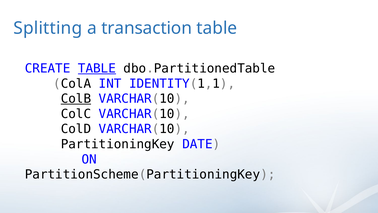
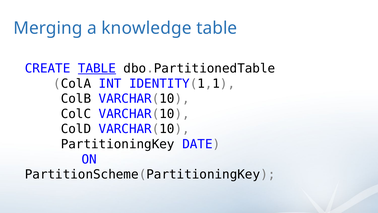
Splitting: Splitting -> Merging (48, 28)
transaction: transaction -> knowledge (147, 28)
ColB underline: present -> none (76, 99)
